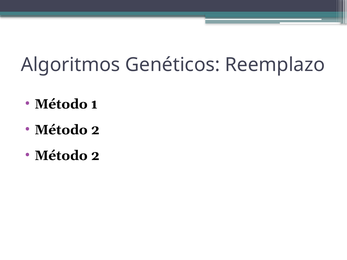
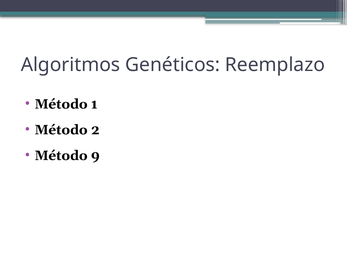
2: 2 -> 9 (95, 156)
